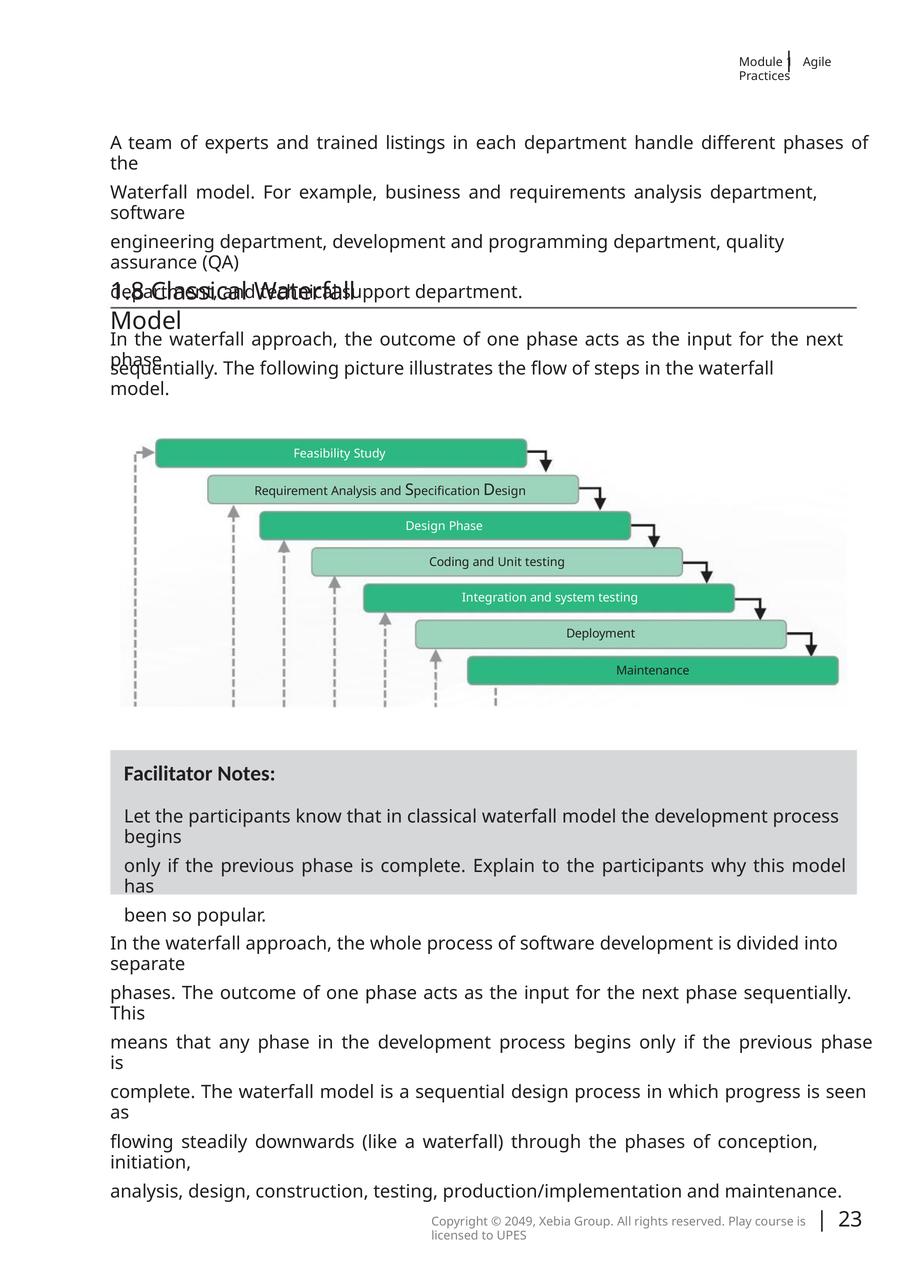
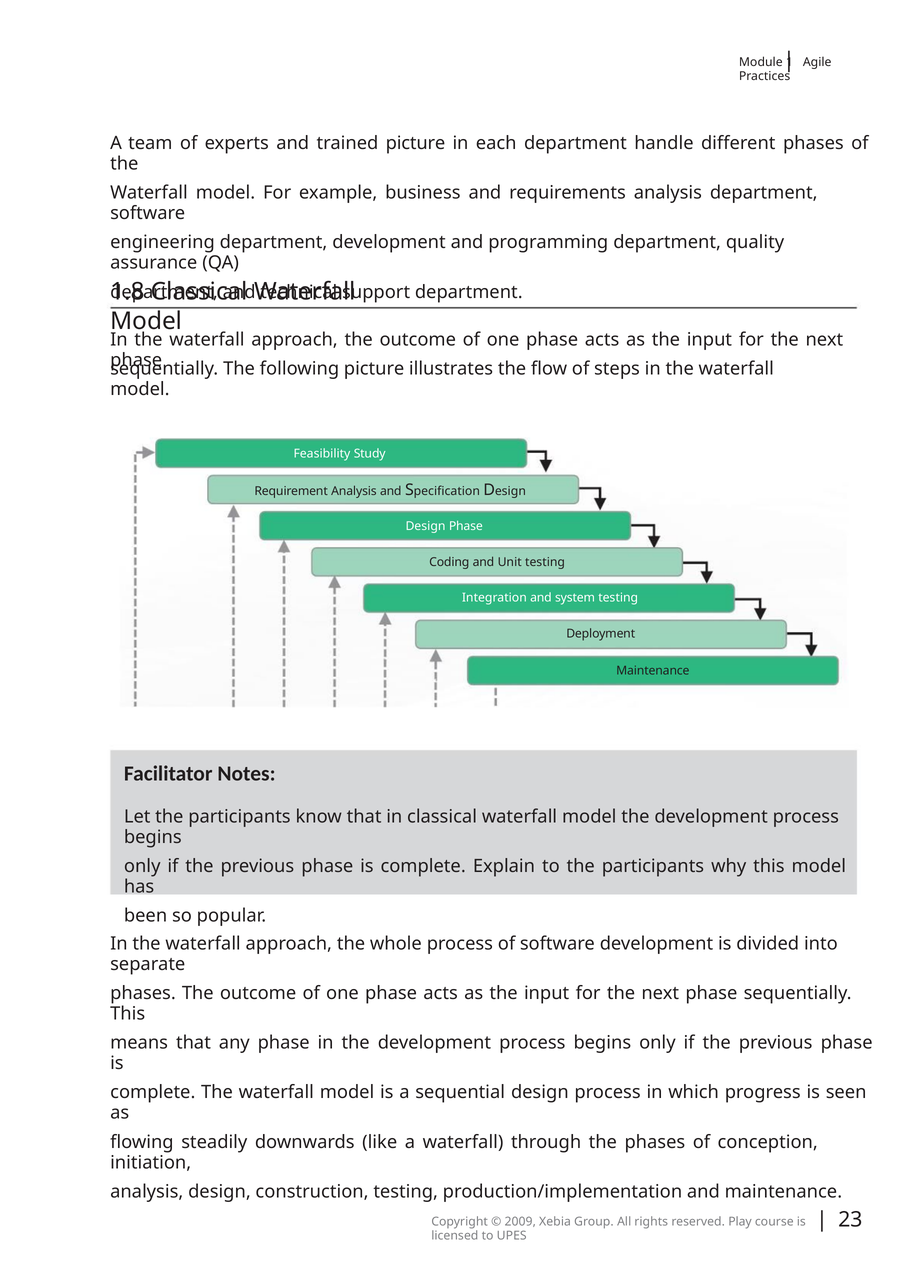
trained listings: listings -> picture (416, 143)
2049: 2049 -> 2009 (520, 1221)
